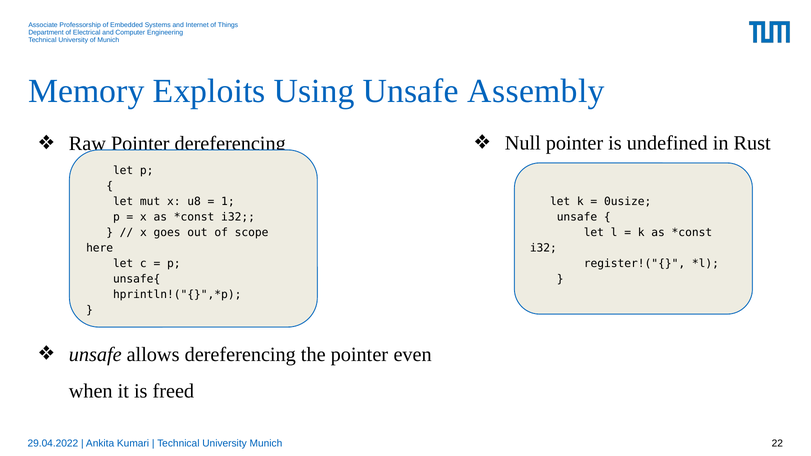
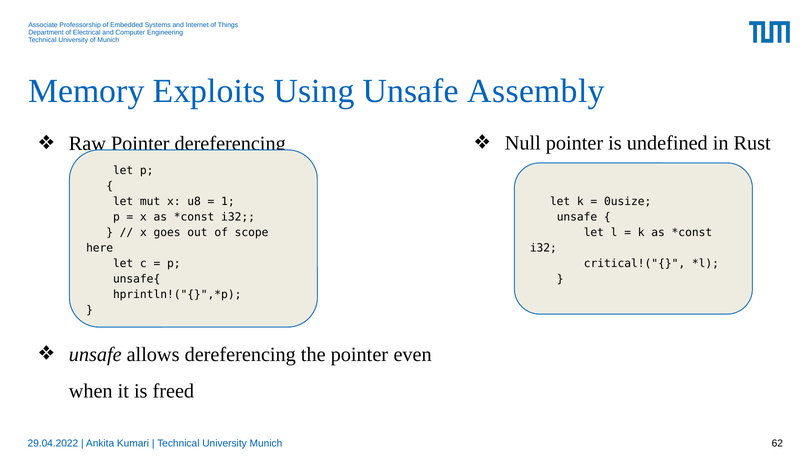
register!("{: register!("{ -> critical!("{ (635, 264)
22: 22 -> 62 (777, 443)
